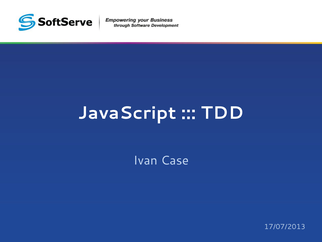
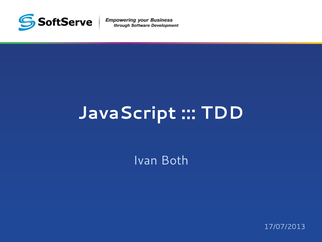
Case: Case -> Both (175, 160)
